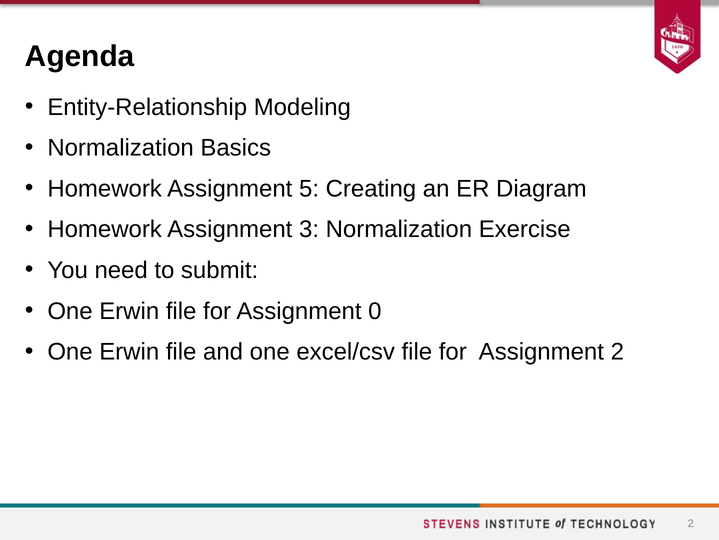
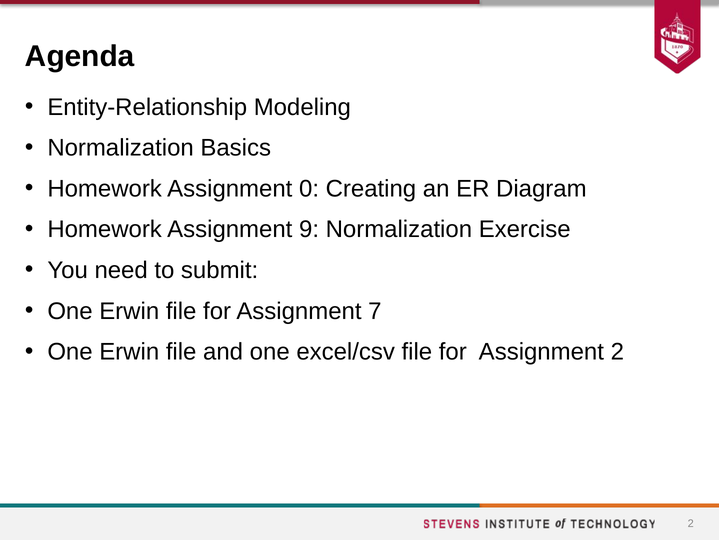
5: 5 -> 0 (309, 189)
3: 3 -> 9 (309, 229)
0: 0 -> 7 (375, 311)
